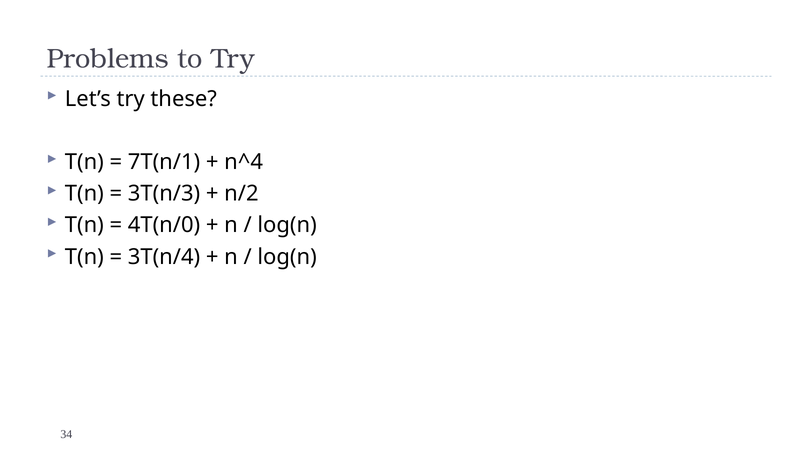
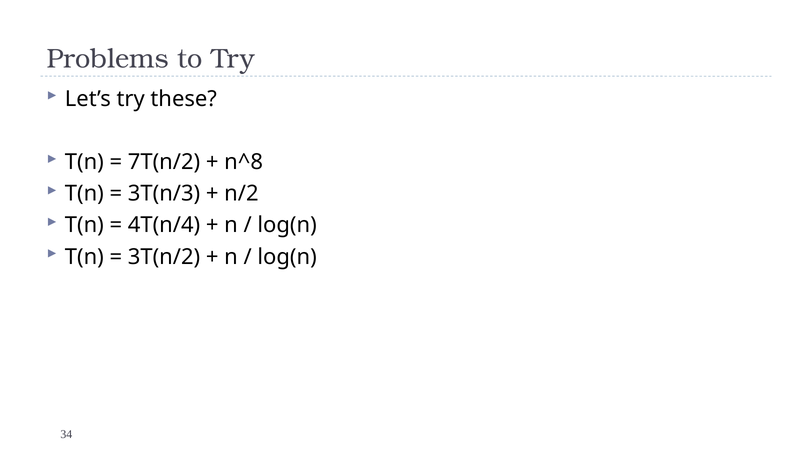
7T(n/1: 7T(n/1 -> 7T(n/2 (164, 162)
n^4: n^4 -> n^8 (244, 162)
4T(n/0: 4T(n/0 -> 4T(n/4 (164, 225)
3T(n/4: 3T(n/4 -> 3T(n/2 (164, 257)
